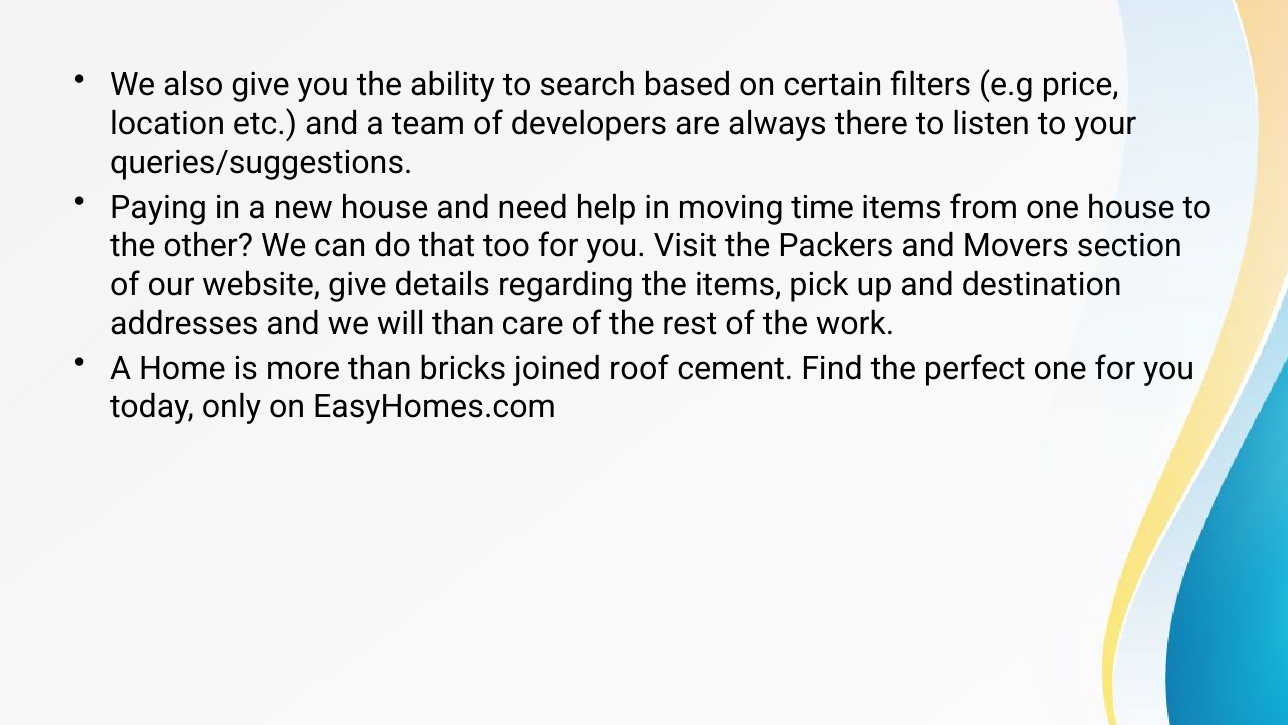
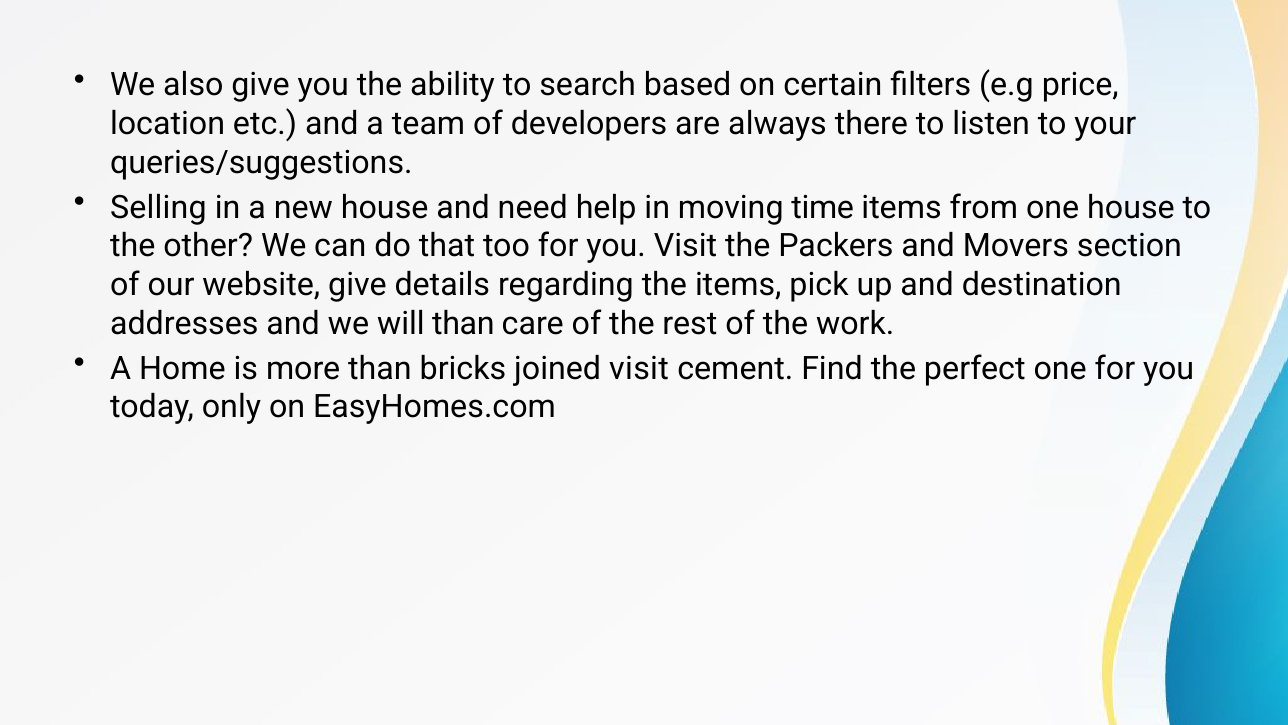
Paying: Paying -> Selling (158, 207)
joined roof: roof -> visit (639, 368)
